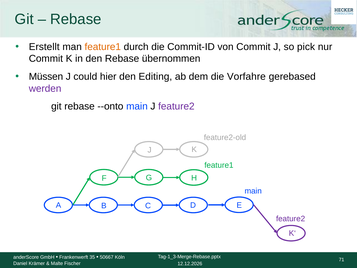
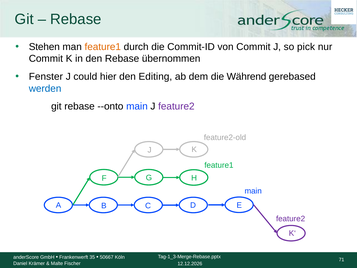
Erstellt: Erstellt -> Stehen (44, 47)
Müssen: Müssen -> Fenster (46, 77)
Vorfahre: Vorfahre -> Während (246, 77)
werden colour: purple -> blue (45, 88)
